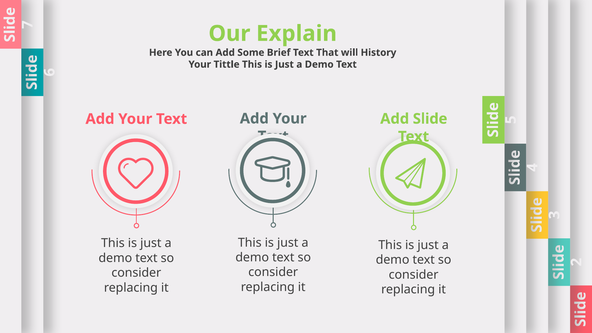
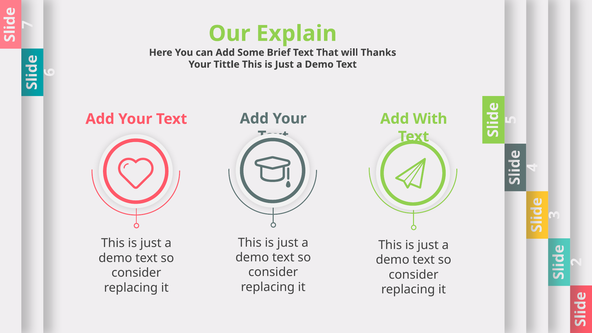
History: History -> Thanks (378, 53)
Slide: Slide -> With (430, 119)
